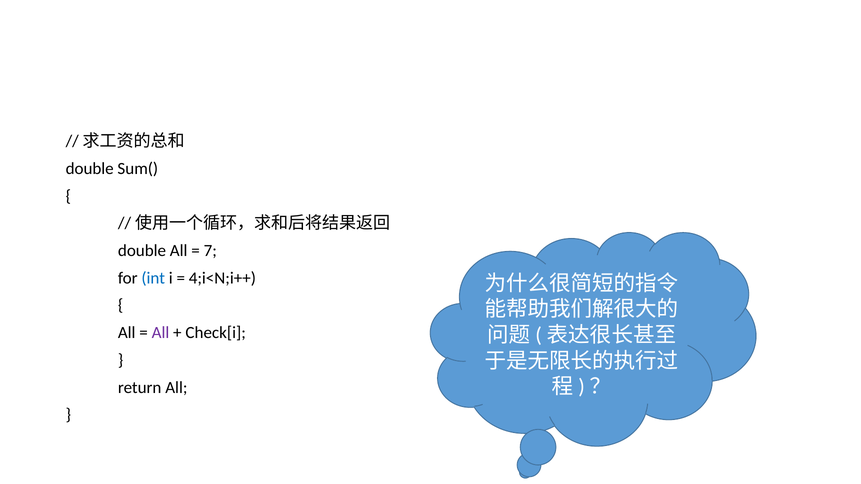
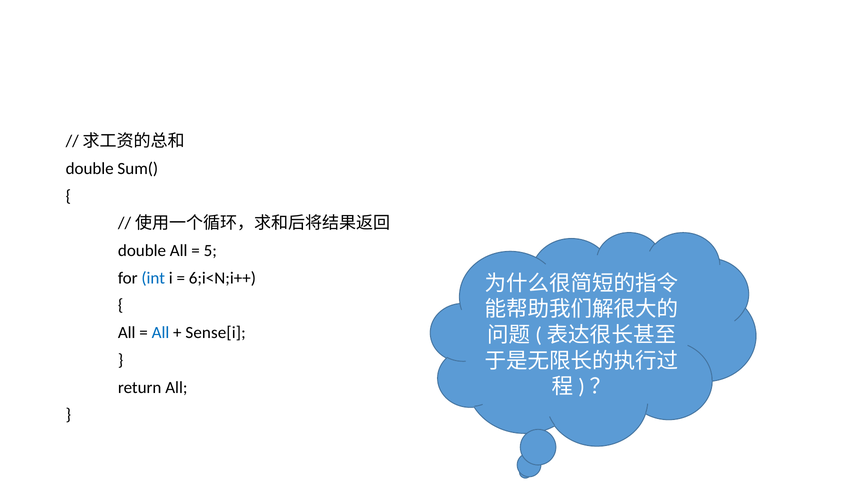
7: 7 -> 5 (210, 251)
4;i<N;i++: 4;i<N;i++ -> 6;i<N;i++ (222, 278)
All colour: purple -> blue (160, 333)
Check[i: Check[i -> Sense[i (216, 333)
